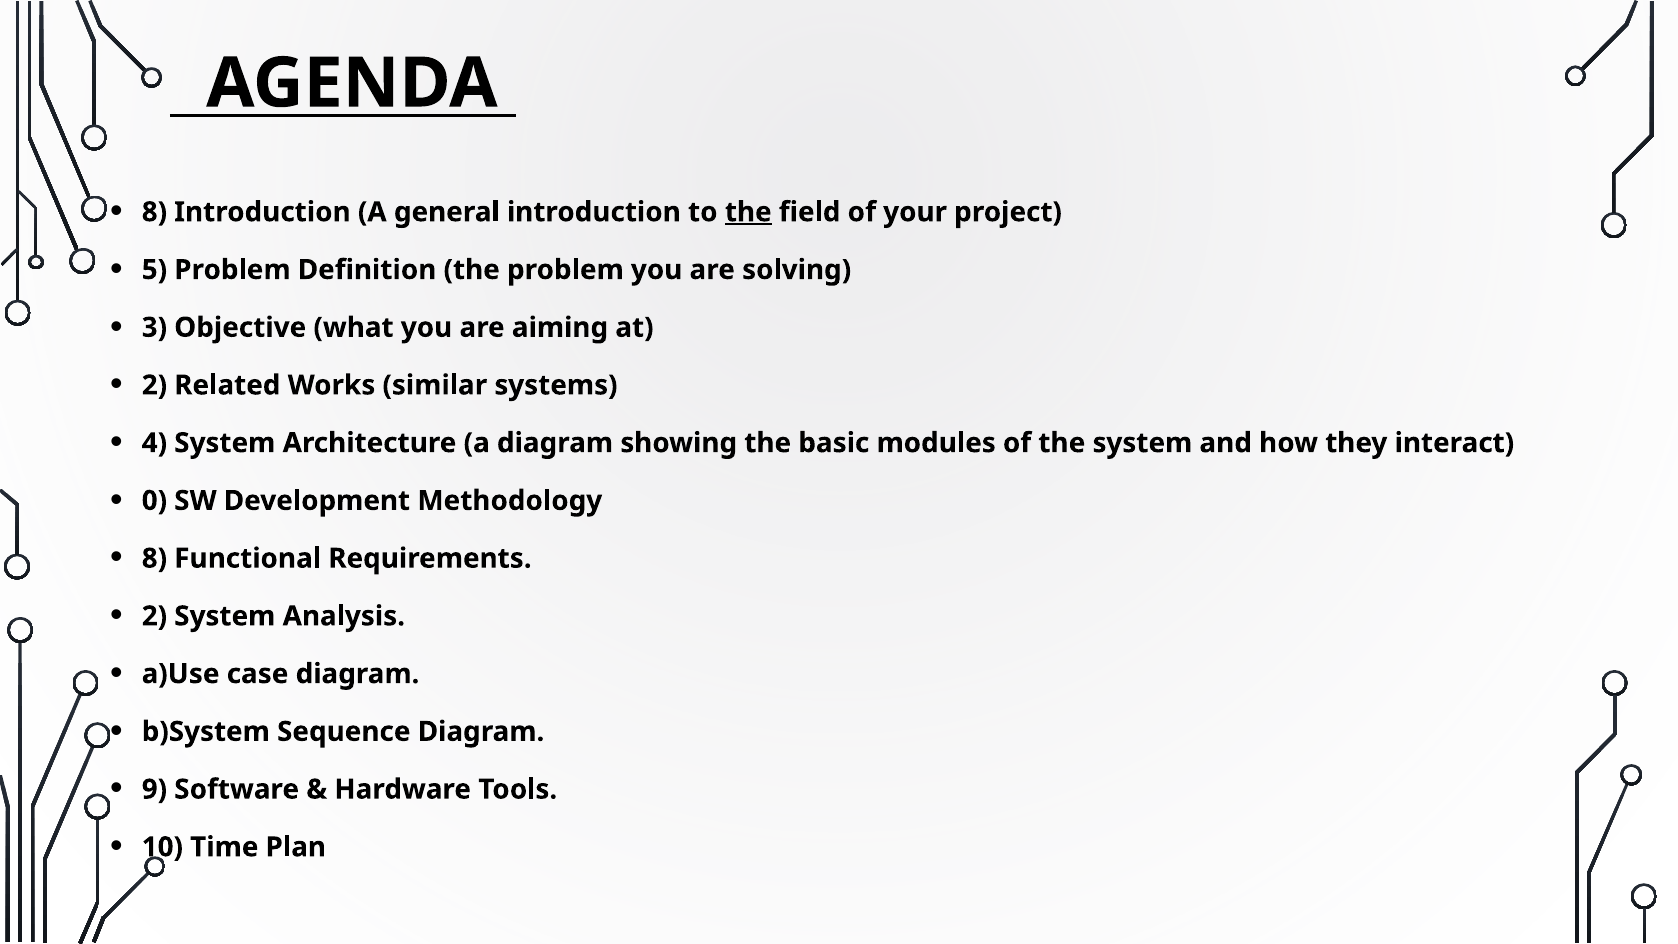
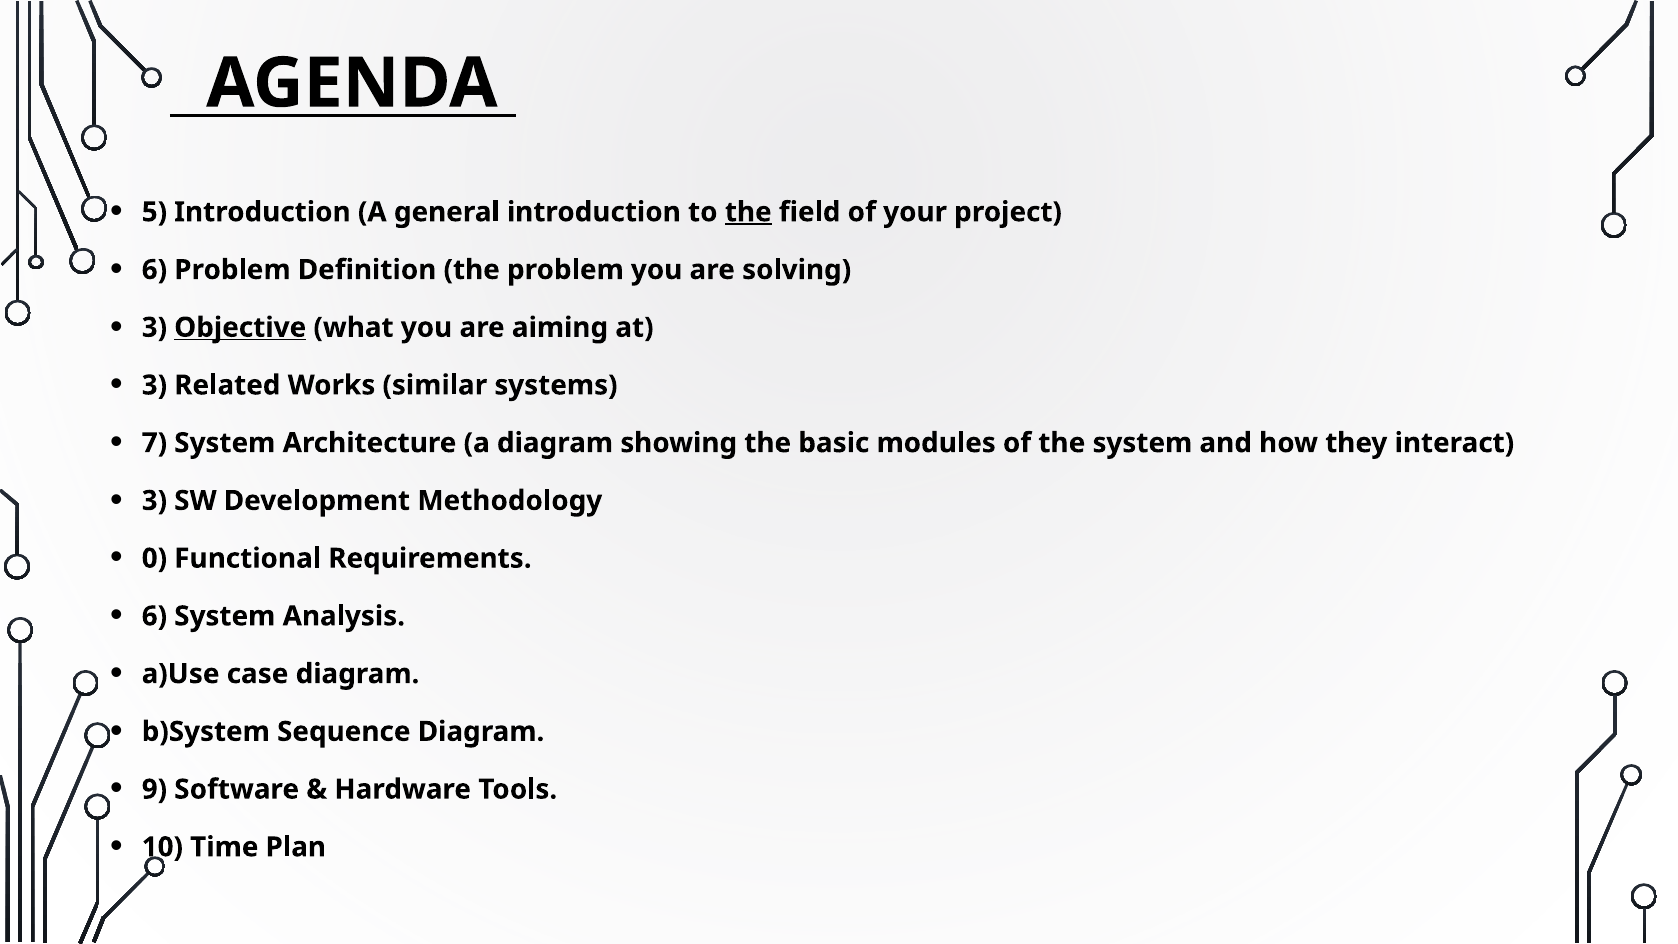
8: 8 -> 5 (154, 212)
5: 5 -> 6 (154, 270)
Objective underline: none -> present (240, 327)
2: 2 -> 3 (154, 385)
4: 4 -> 7 (154, 443)
0: 0 -> 3 (154, 501)
8: 8 -> 0 (154, 558)
2: 2 -> 6 (154, 616)
